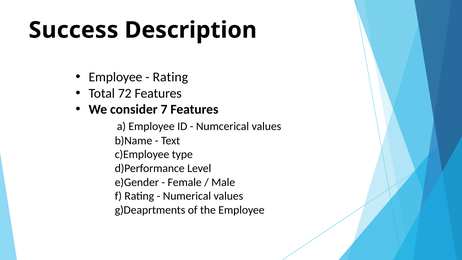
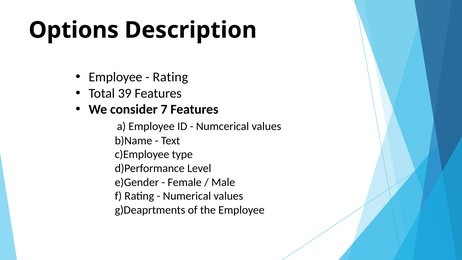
Success: Success -> Options (74, 30)
72: 72 -> 39 (125, 93)
